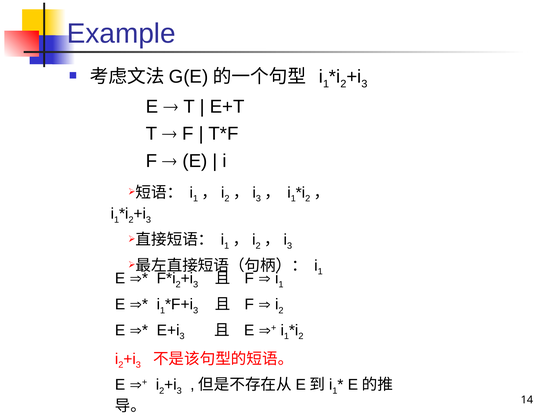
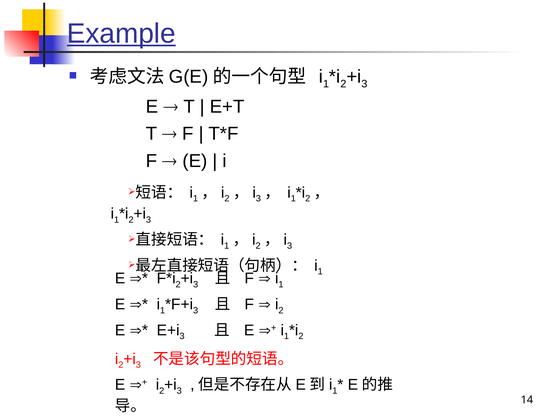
Example underline: none -> present (121, 33)
